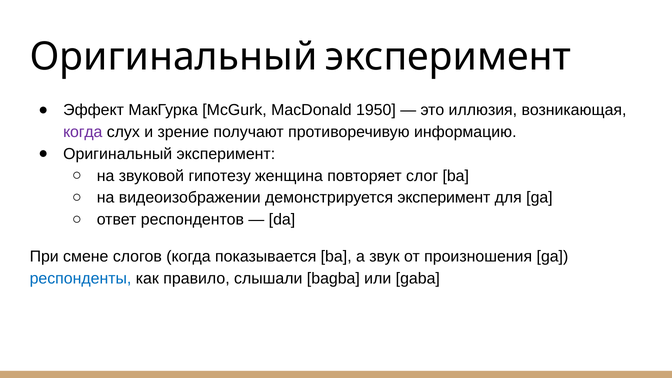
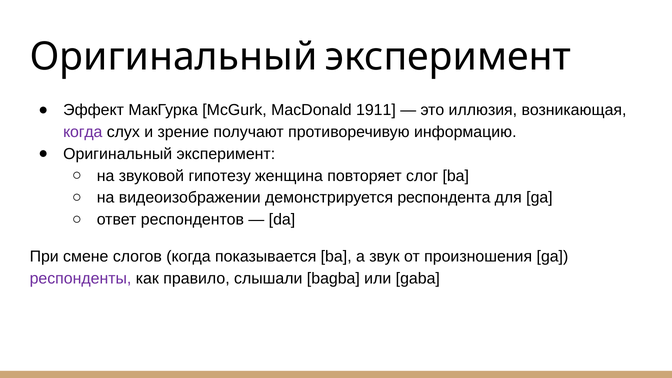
1950: 1950 -> 1911 (376, 110)
демонстрируется эксперимент: эксперимент -> респондента (444, 198)
респонденты colour: blue -> purple (81, 278)
